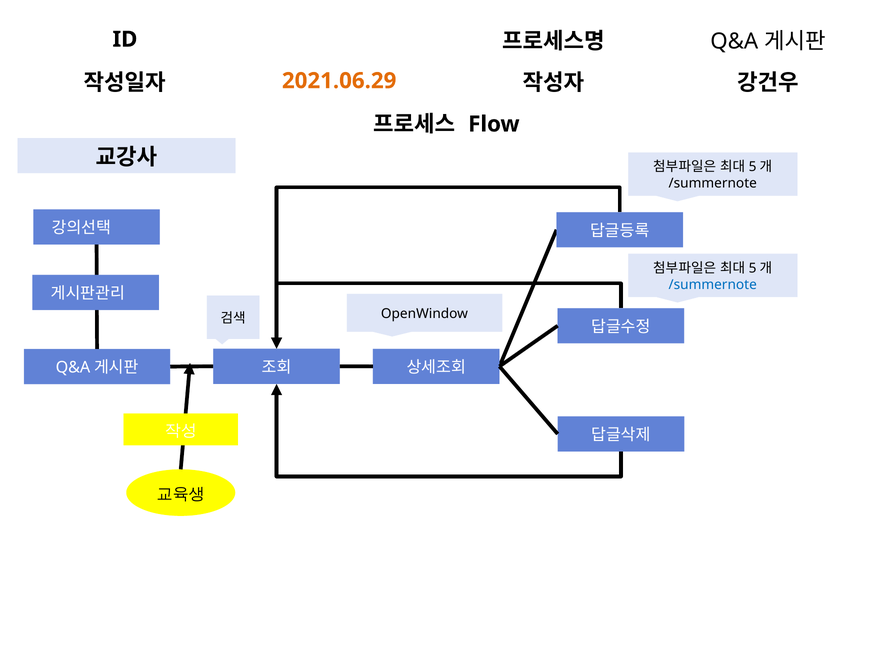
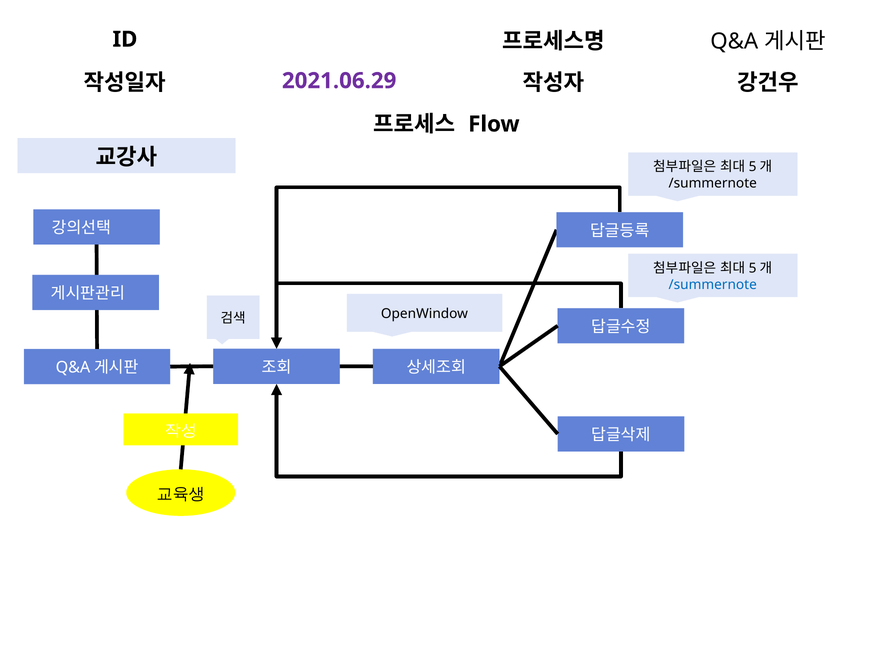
2021.06.29 colour: orange -> purple (339, 81)
